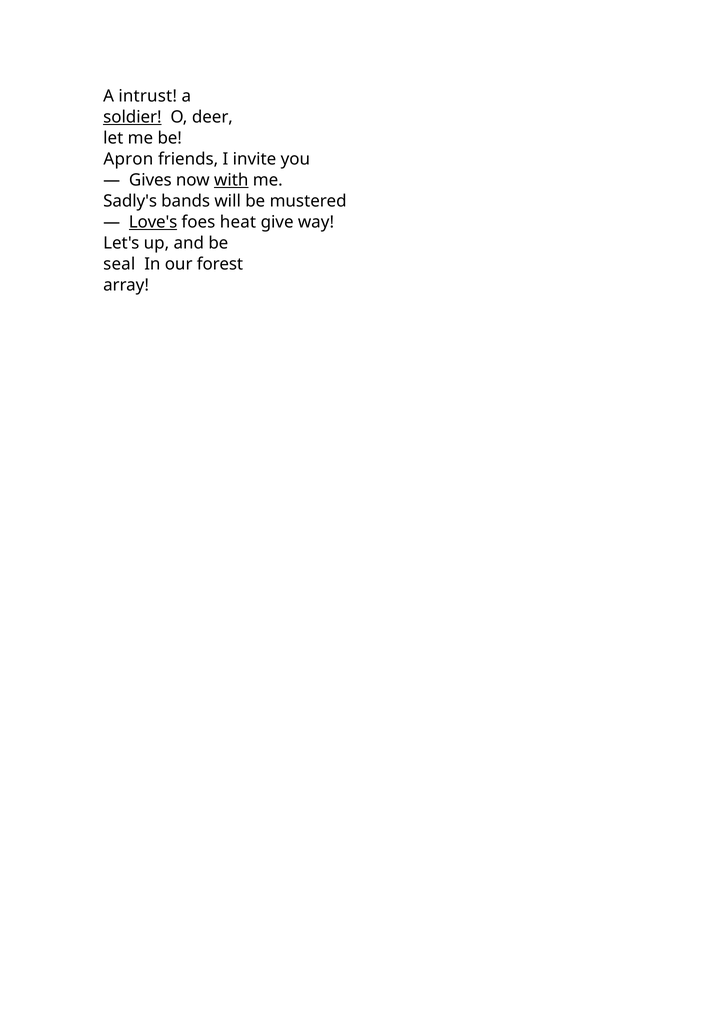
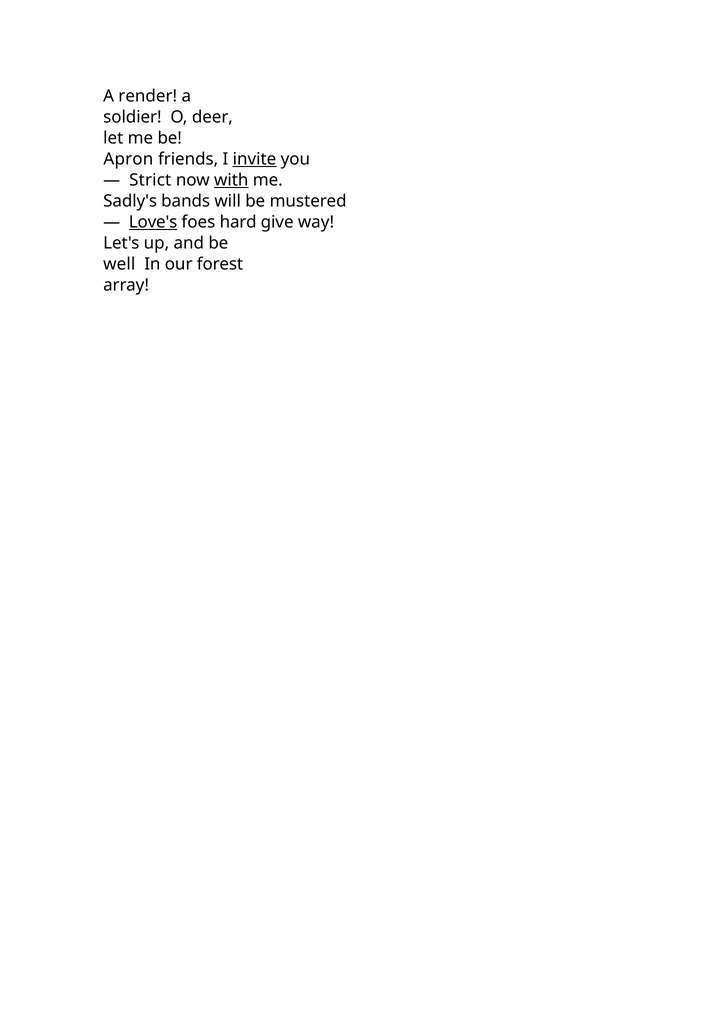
intrust: intrust -> render (148, 96)
soldier underline: present -> none (132, 117)
invite underline: none -> present (254, 159)
Gives: Gives -> Strict (150, 180)
heat: heat -> hard (238, 222)
seal: seal -> well (119, 264)
